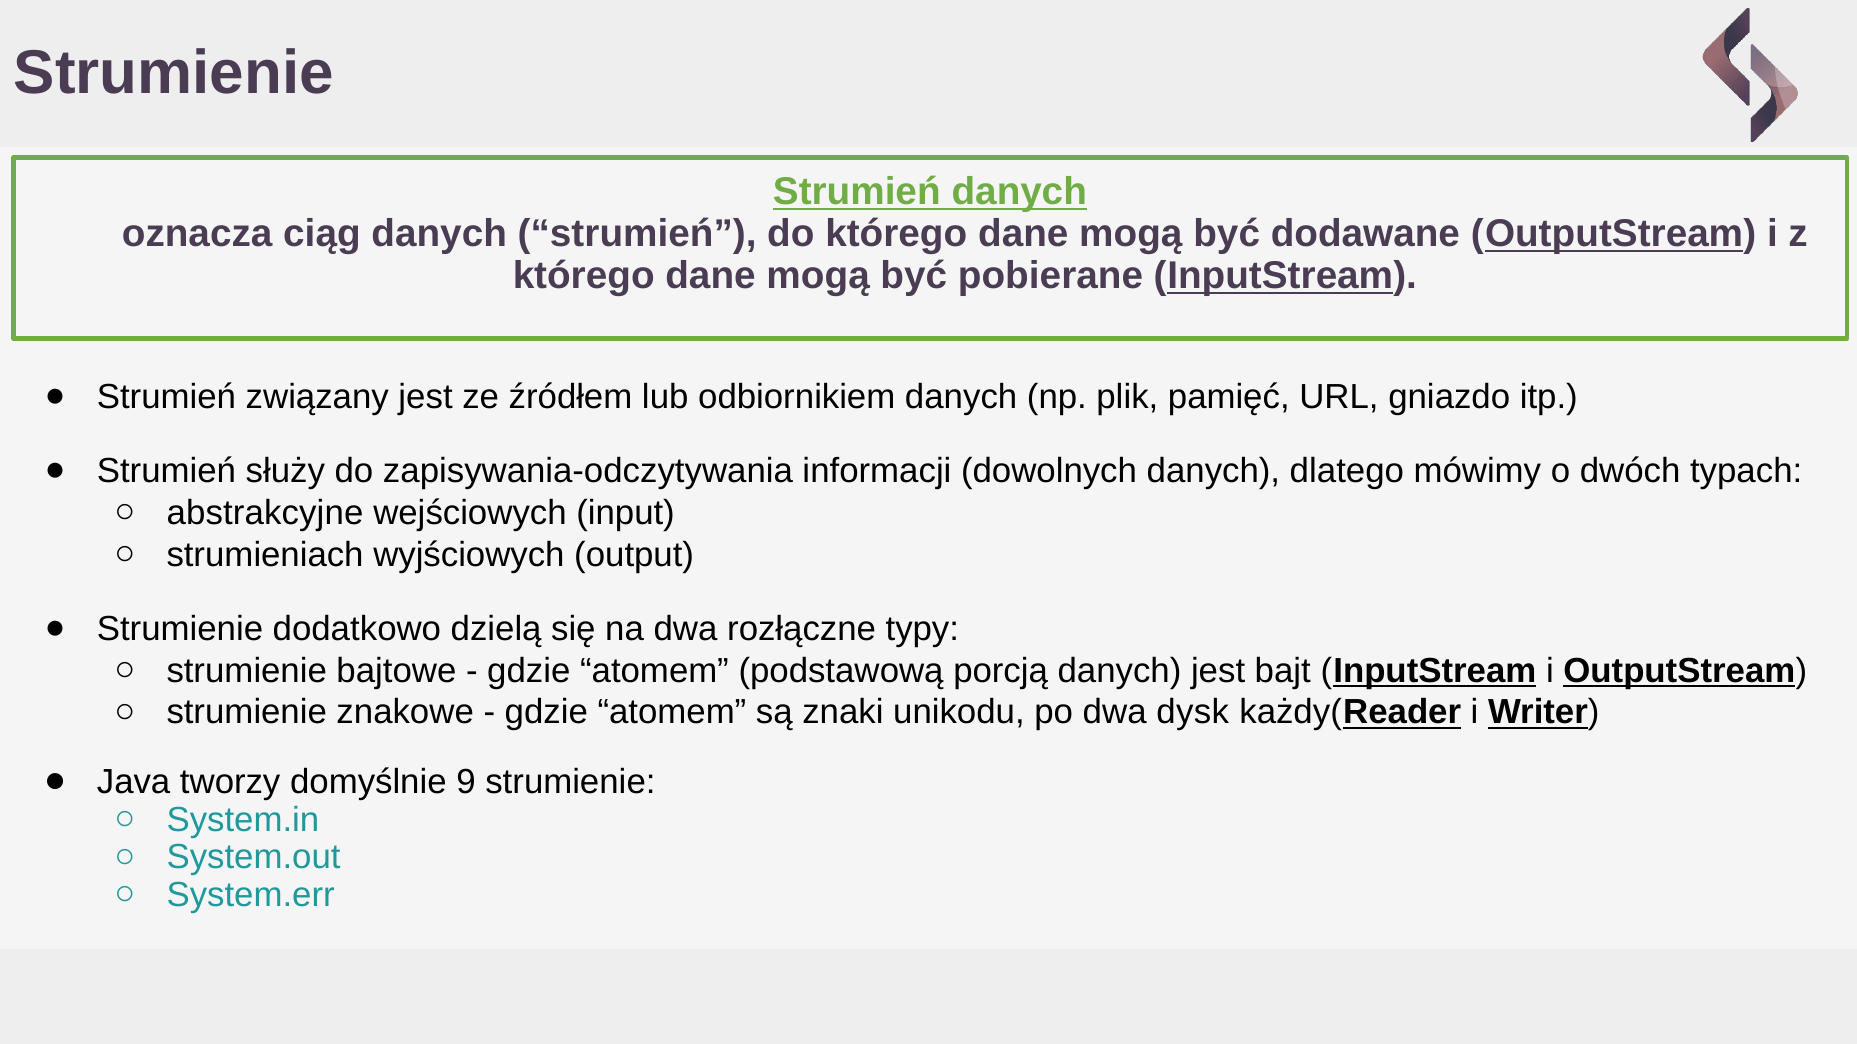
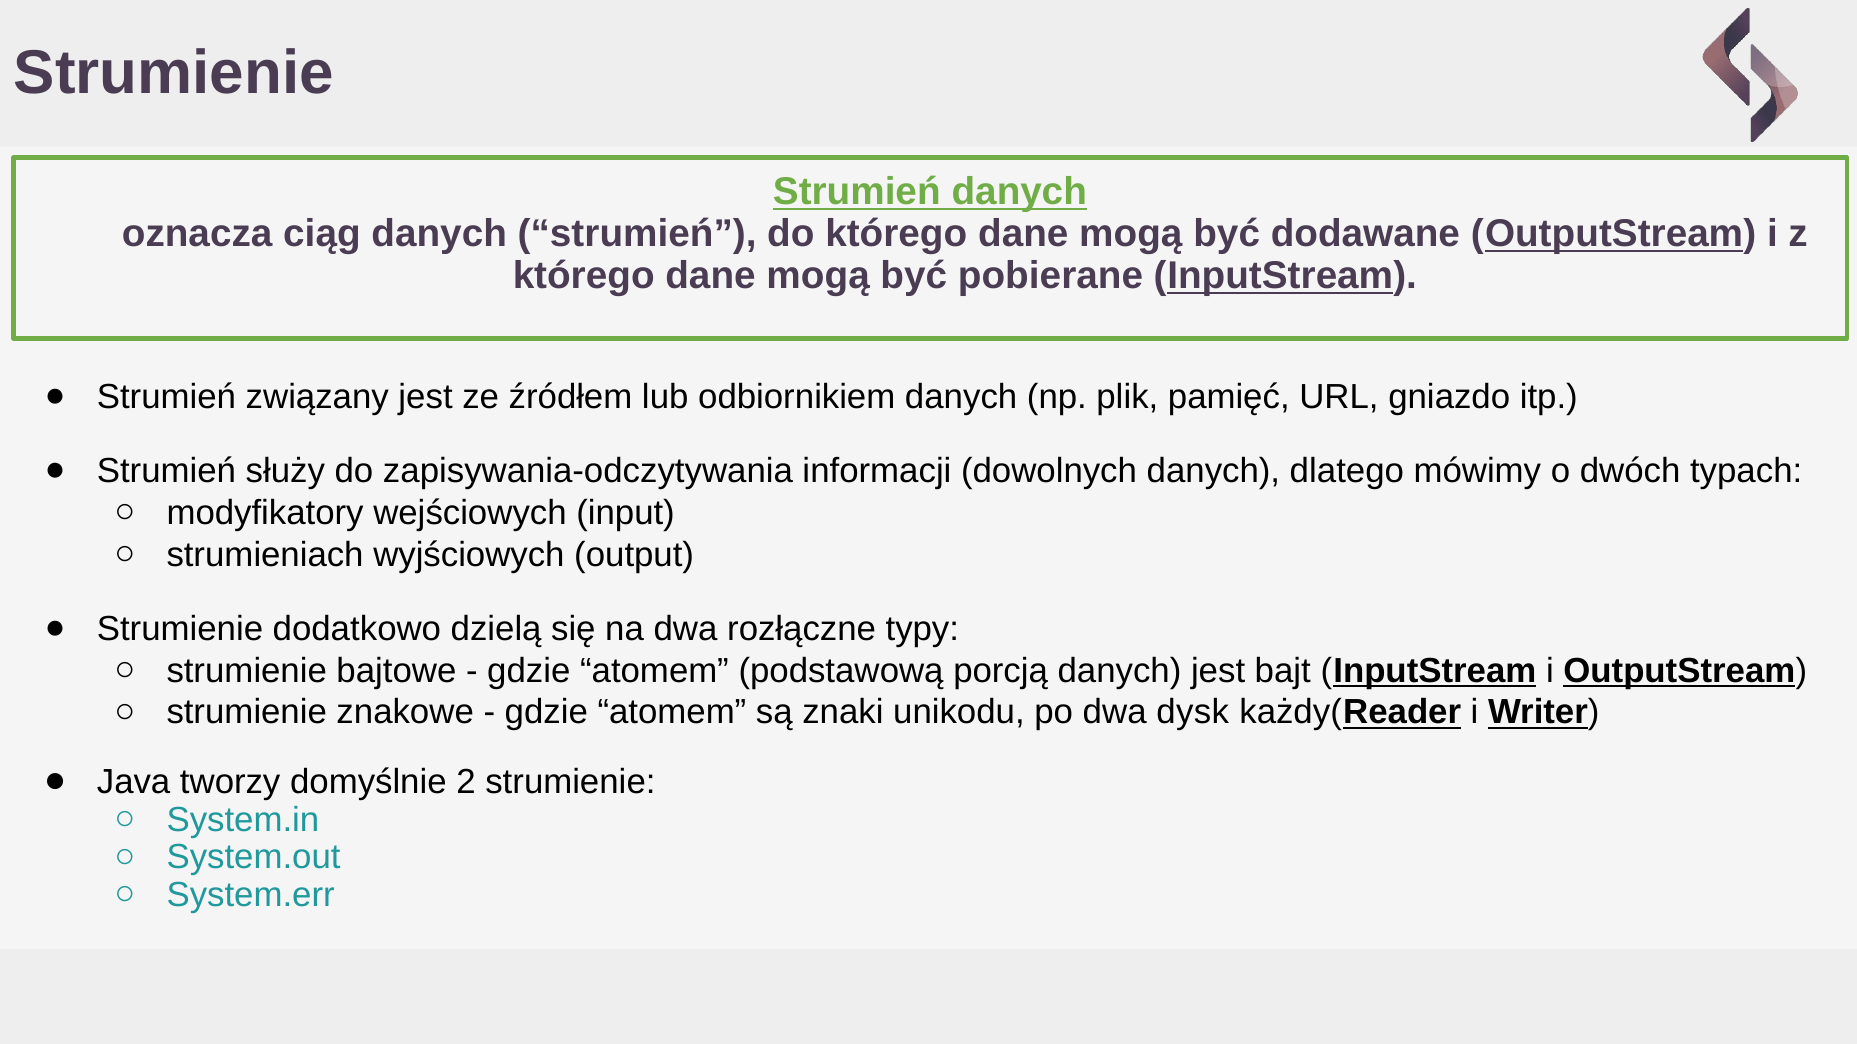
abstrakcyjne: abstrakcyjne -> modyfikatory (265, 513)
9: 9 -> 2 (466, 782)
